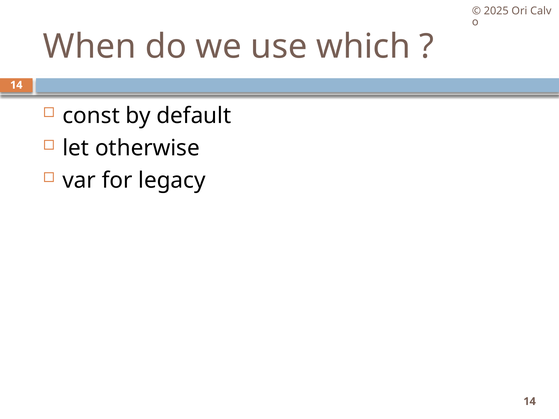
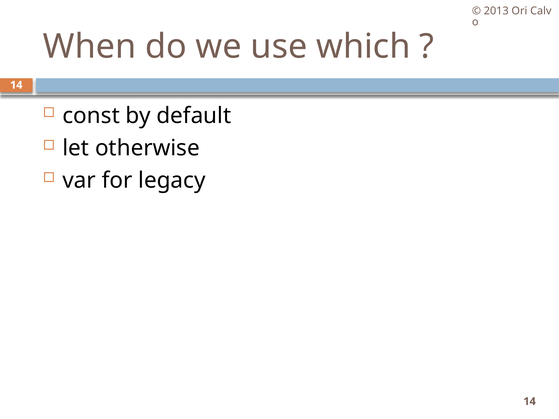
2025: 2025 -> 2013 (496, 11)
